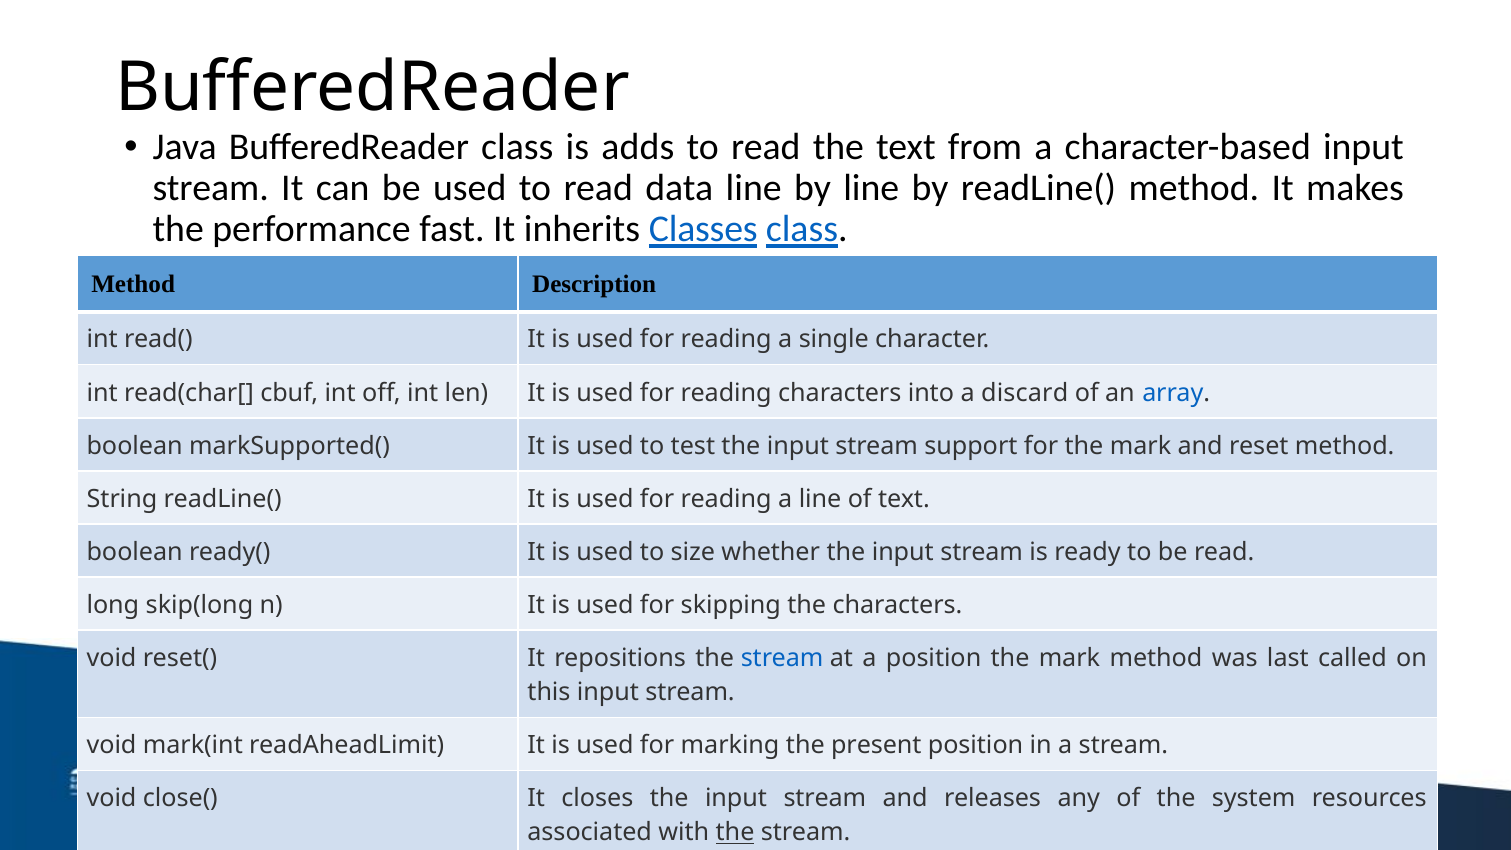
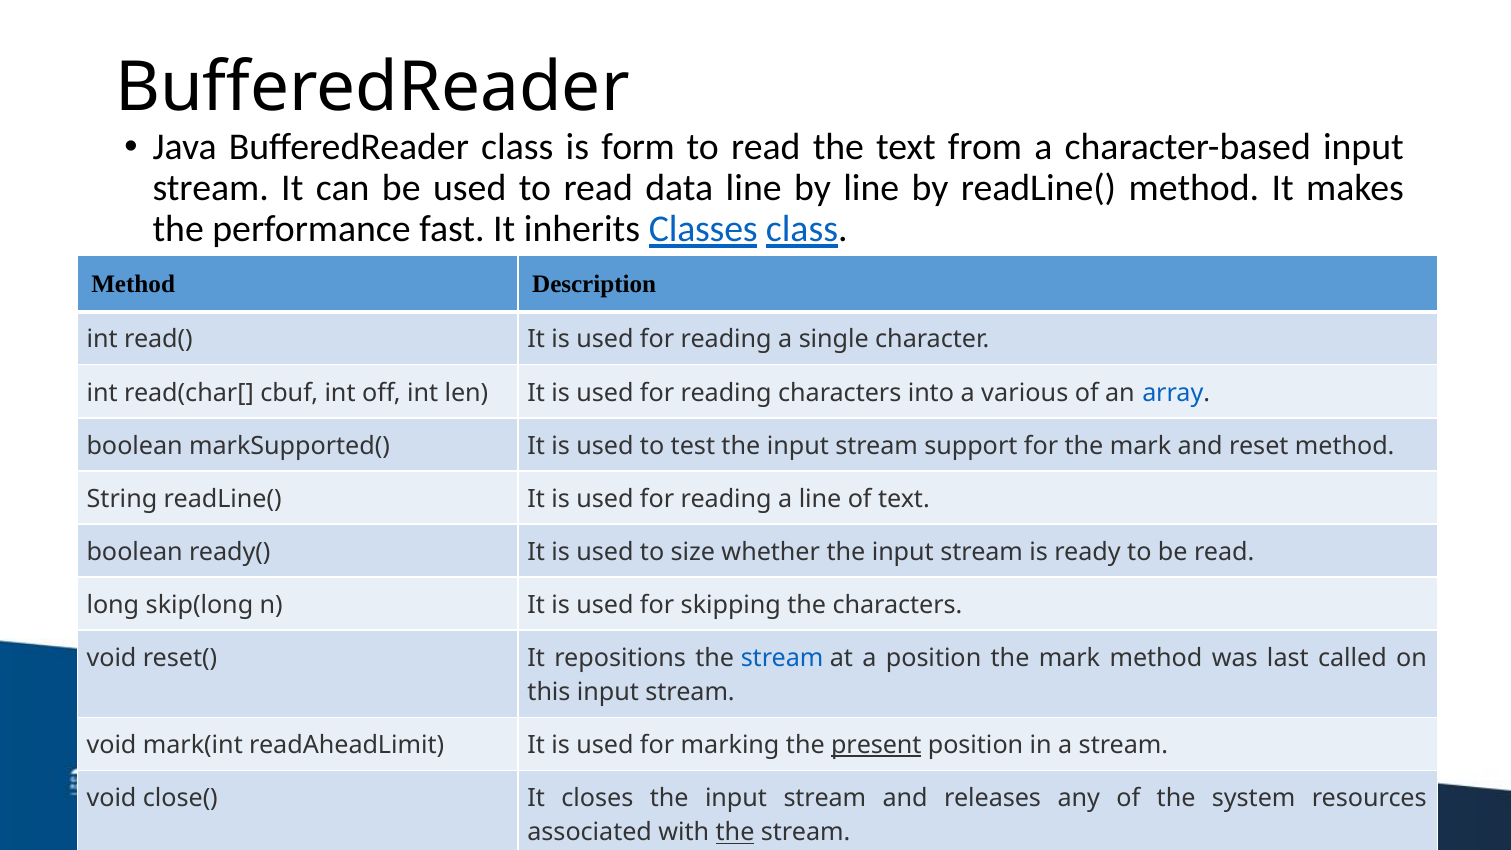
adds: adds -> form (638, 147)
discard: discard -> various (1025, 393)
present underline: none -> present (876, 745)
